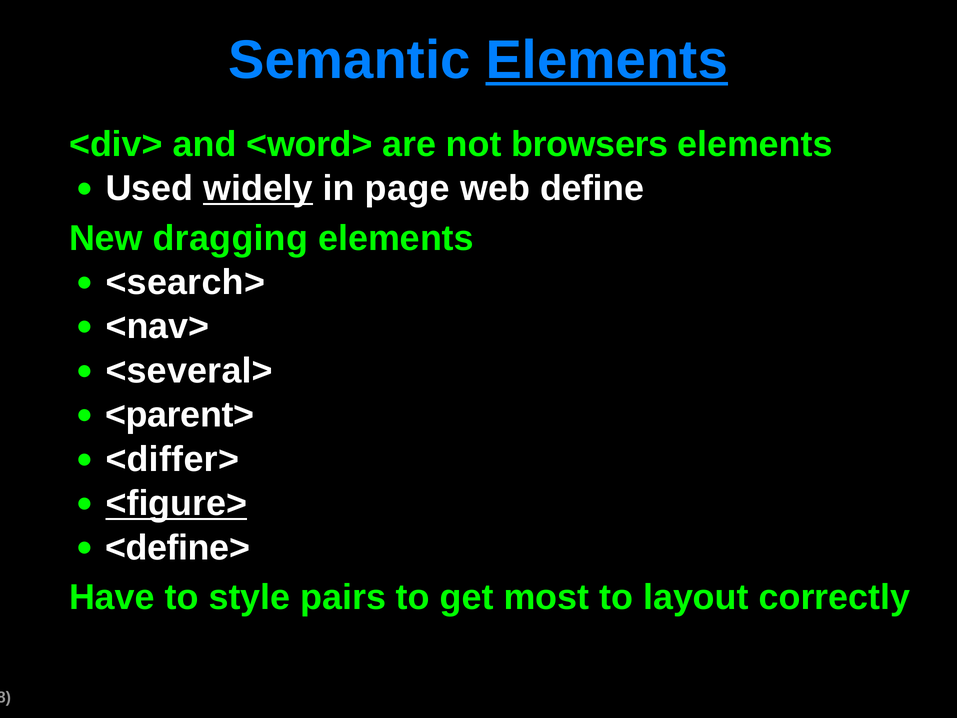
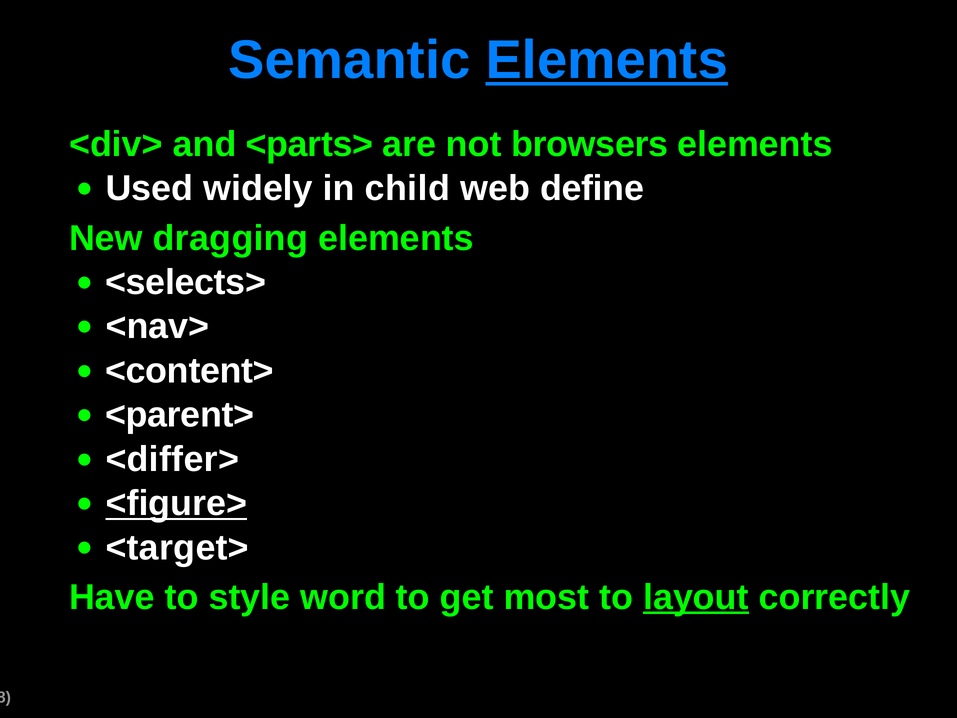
<word>: <word> -> <parts> (309, 144)
widely underline: present -> none (258, 189)
page: page -> child (407, 189)
<search>: <search> -> <selects> (186, 282)
<several>: <several> -> <content> (190, 371)
<define>: <define> -> <target> (177, 547)
pairs: pairs -> word (343, 597)
layout underline: none -> present (696, 597)
